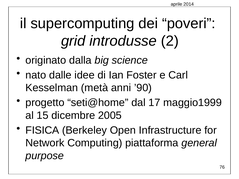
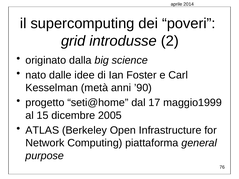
FISICA: FISICA -> ATLAS (42, 130)
